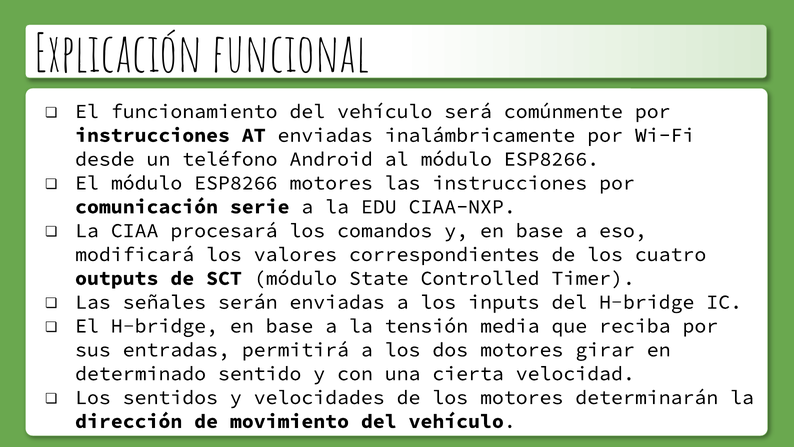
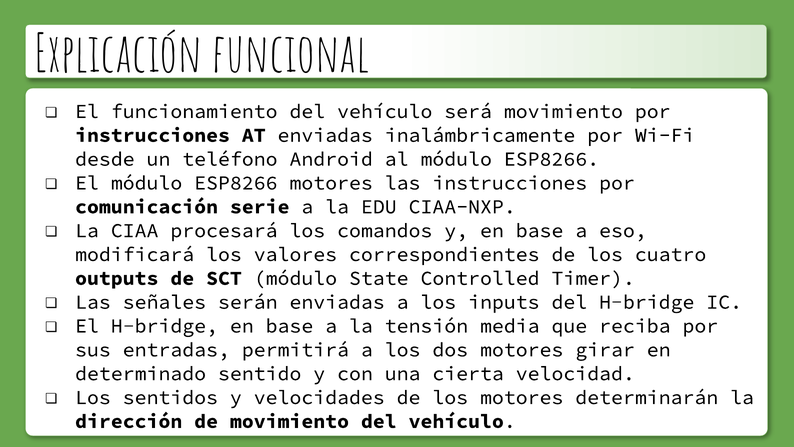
será comúnmente: comúnmente -> movimiento (563, 111)
